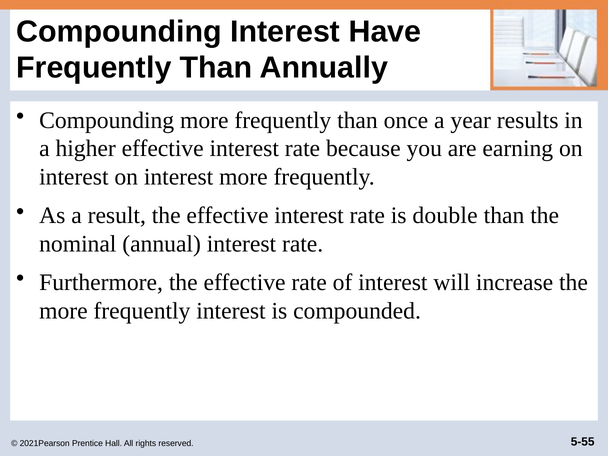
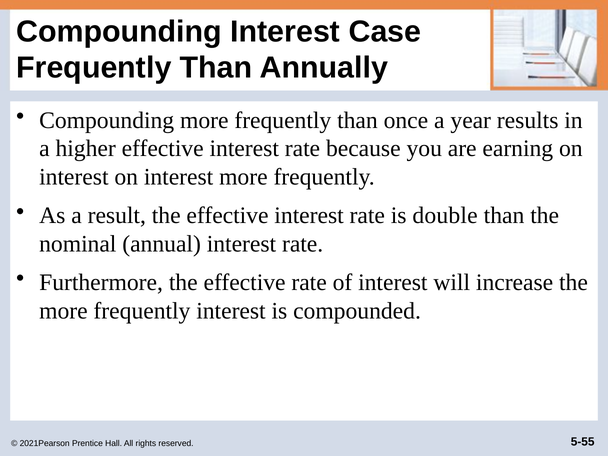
Have: Have -> Case (385, 31)
